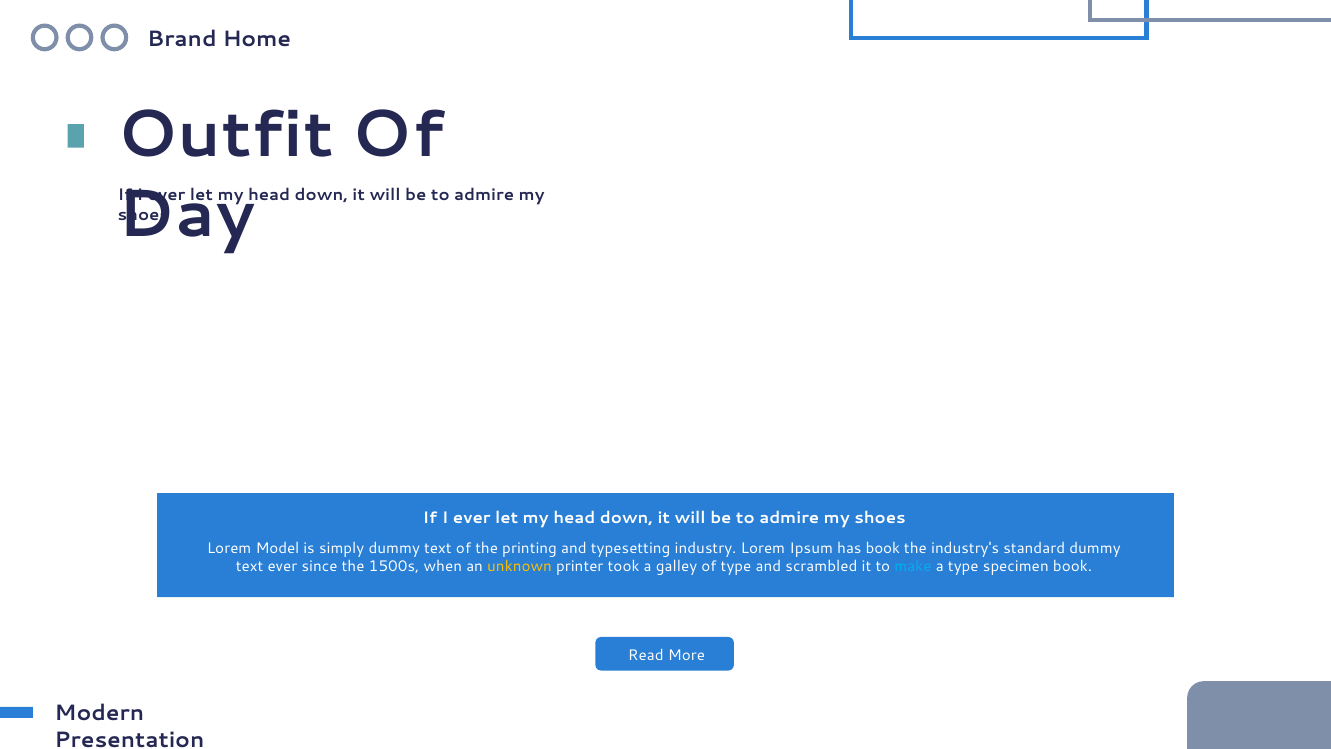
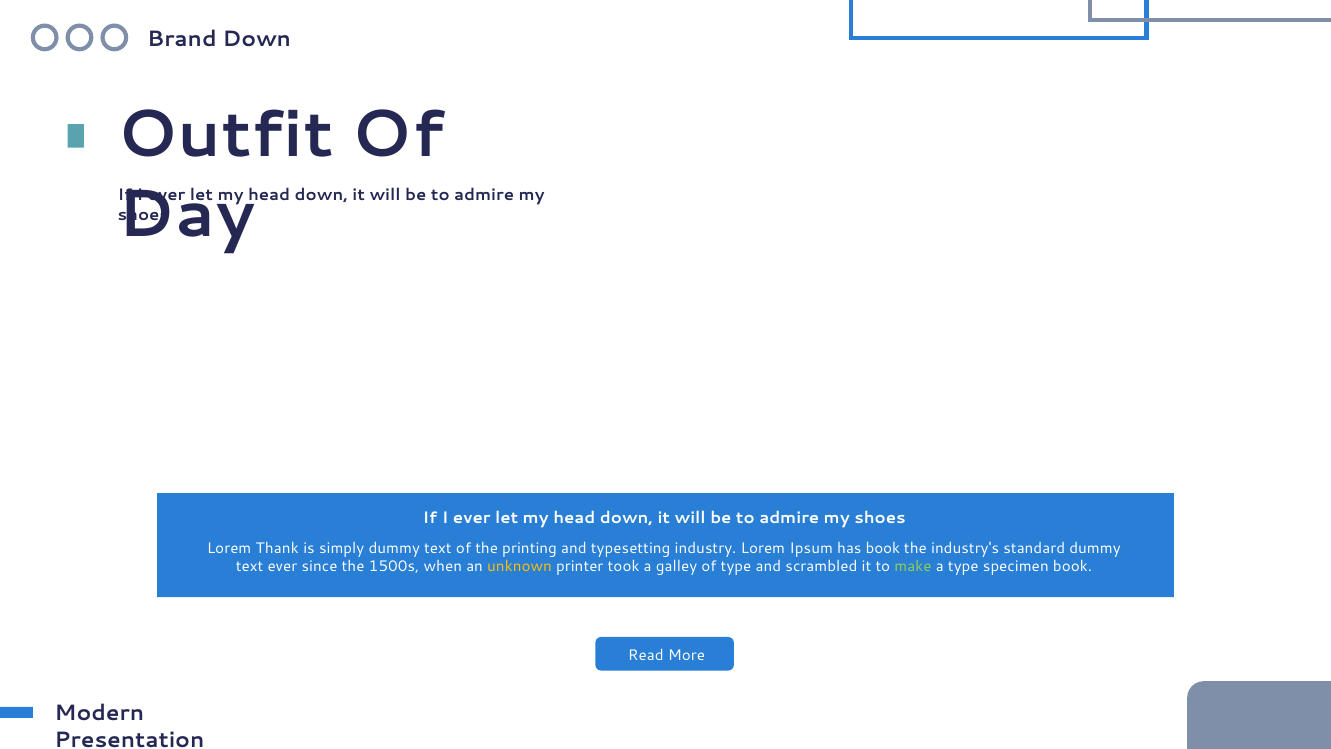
Brand Home: Home -> Down (257, 39)
Model: Model -> Thank (277, 548)
make colour: light blue -> light green (913, 566)
